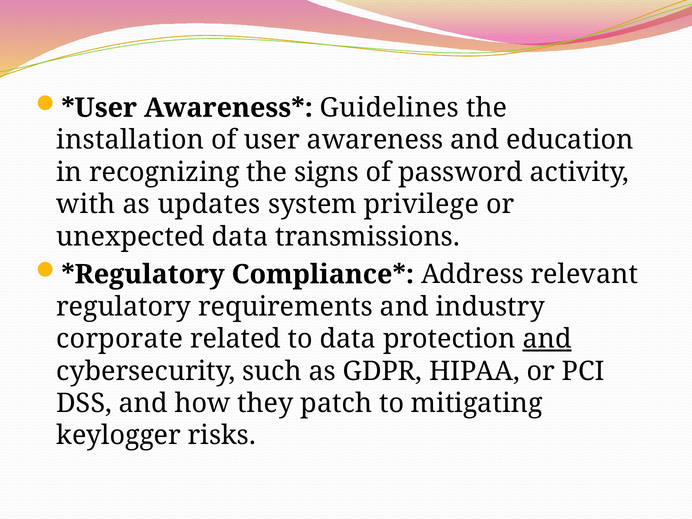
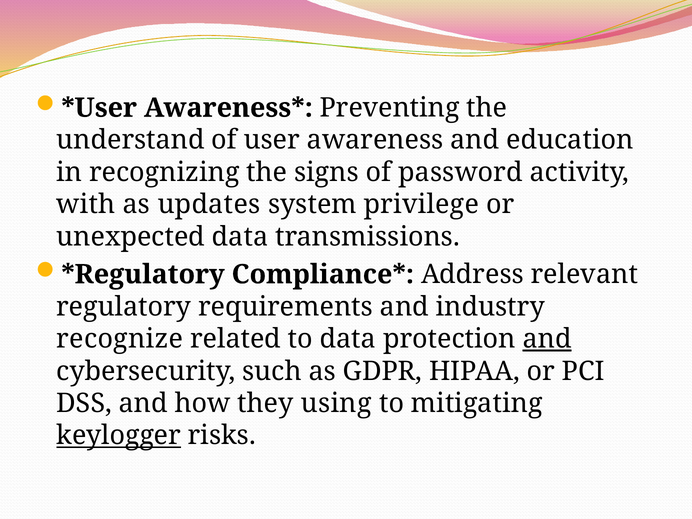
Guidelines: Guidelines -> Preventing (390, 108)
installation: installation -> understand (130, 140)
corporate: corporate -> recognize (120, 339)
patch: patch -> using (336, 403)
keylogger underline: none -> present (119, 436)
